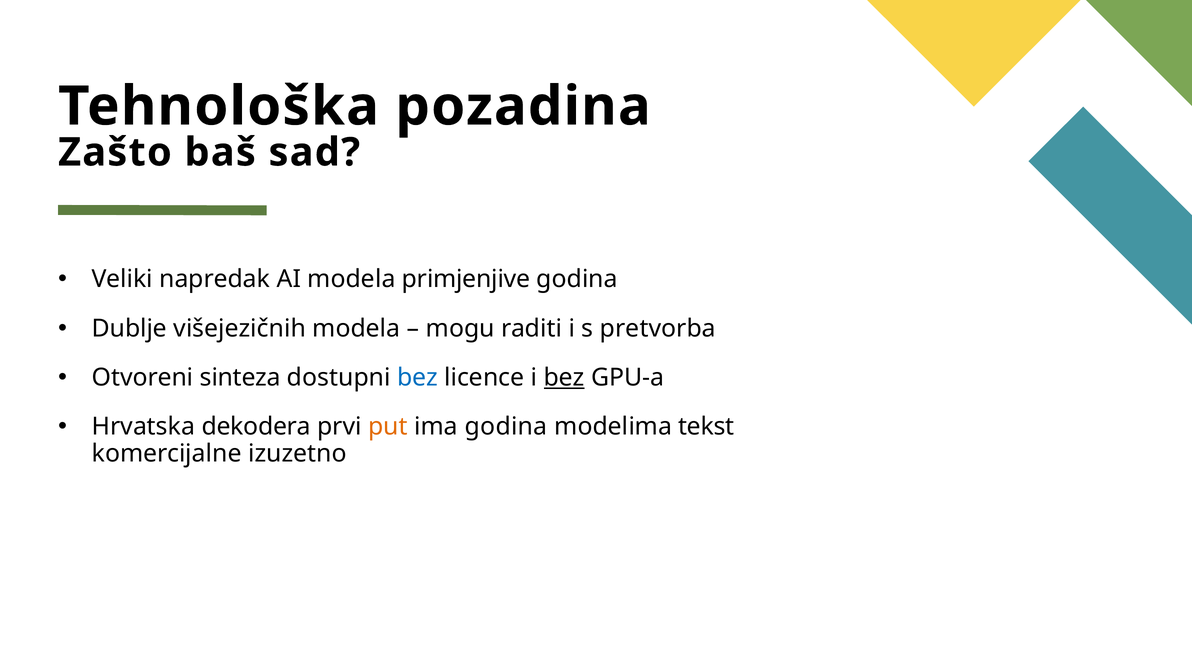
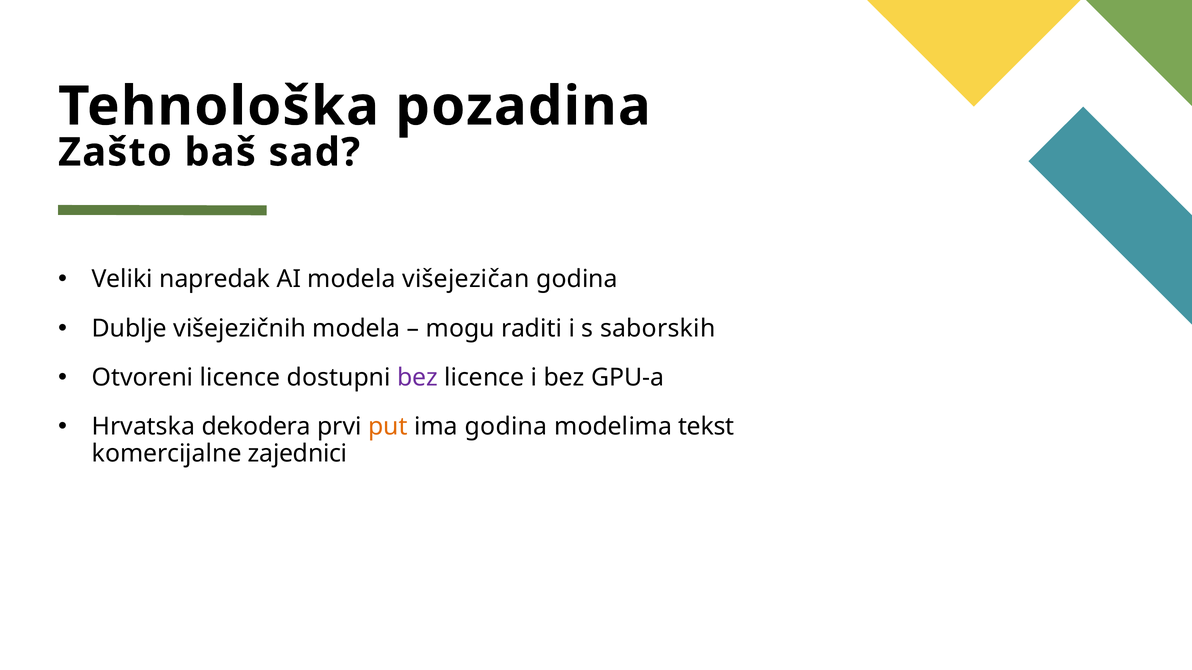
primjenjive: primjenjive -> višejezičan (466, 279)
pretvorba: pretvorba -> saborskih (658, 329)
Otvoreni sinteza: sinteza -> licence (240, 378)
bez colour: blue -> purple (417, 378)
bez underline: present -> none (564, 378)
izuzetno: izuzetno -> zajednici (298, 454)
